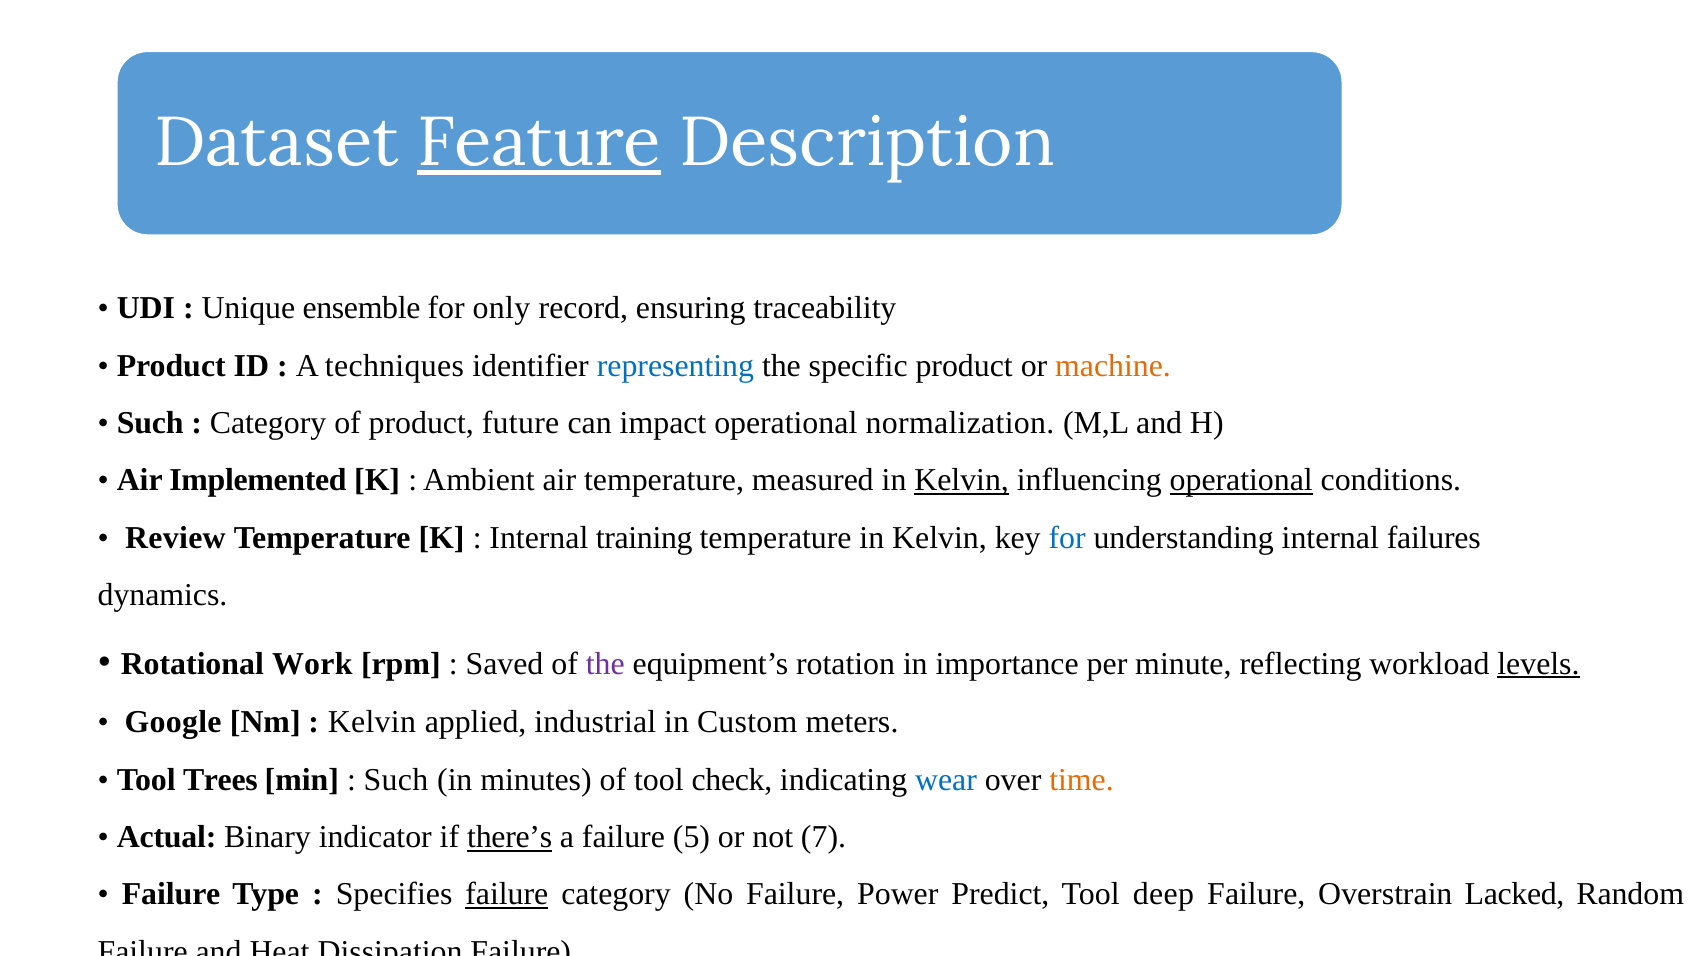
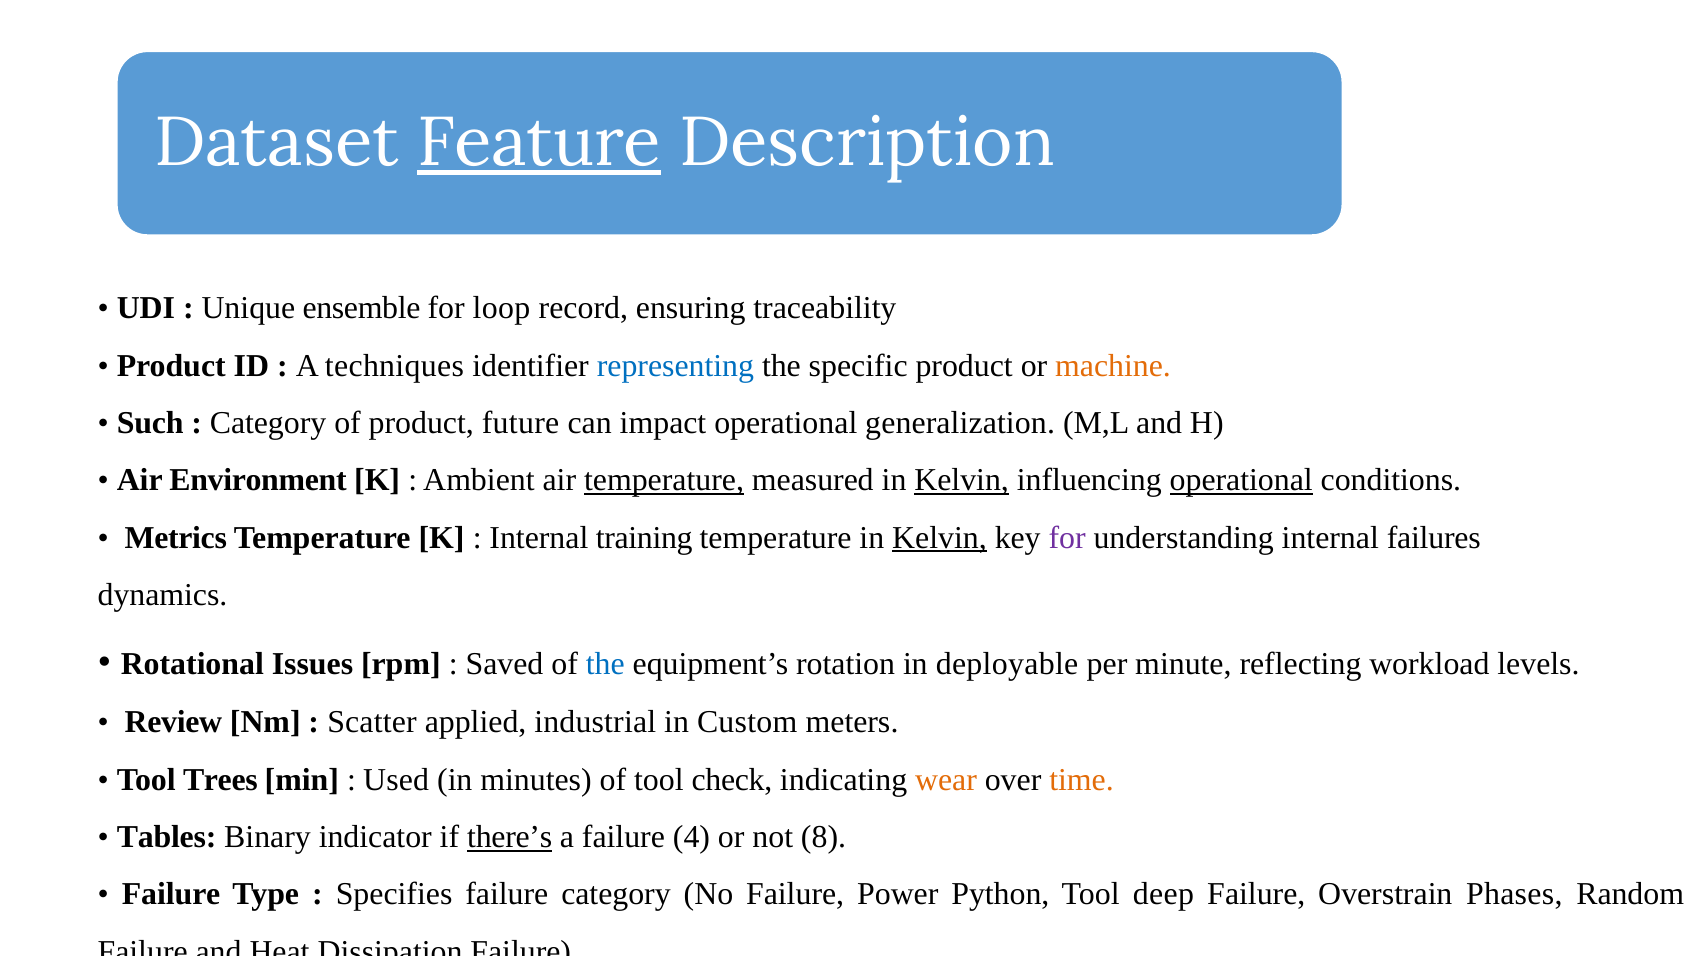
only: only -> loop (501, 308)
normalization: normalization -> generalization (960, 423)
Implemented: Implemented -> Environment (258, 480)
temperature underline: none -> present (664, 480)
Review: Review -> Metrics (176, 537)
Kelvin underline: none -> present (939, 537)
for colour: blue -> purple (1067, 537)
Work: Work -> Issues (312, 663)
the colour: purple -> blue (605, 663)
importance: importance -> deployable (1007, 663)
levels underline: present -> none (1538, 663)
Google: Google -> Review (173, 722)
Kelvin: Kelvin -> Scatter (372, 722)
Such: Such -> Used (396, 779)
wear colour: blue -> orange (946, 779)
Actual: Actual -> Tables (167, 837)
5: 5 -> 4 (691, 837)
7: 7 -> 8 (824, 837)
failure underline: present -> none (507, 894)
Predict: Predict -> Python (1000, 894)
Lacked: Lacked -> Phases (1514, 894)
